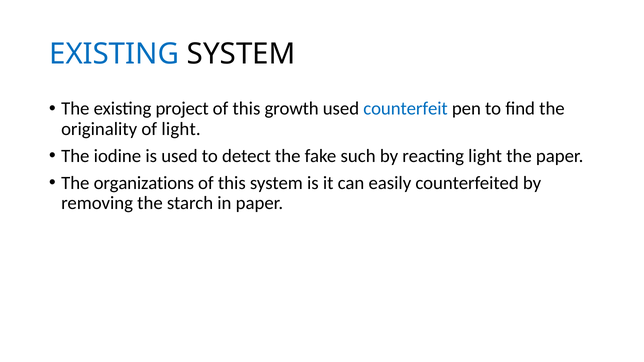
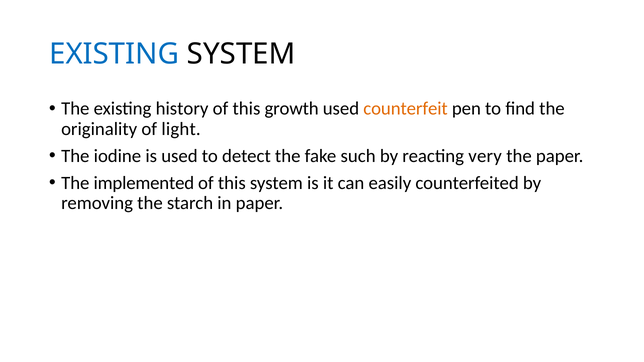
project: project -> history (182, 109)
counterfeit colour: blue -> orange (406, 109)
reacting light: light -> very (485, 156)
organizations: organizations -> implemented (144, 183)
